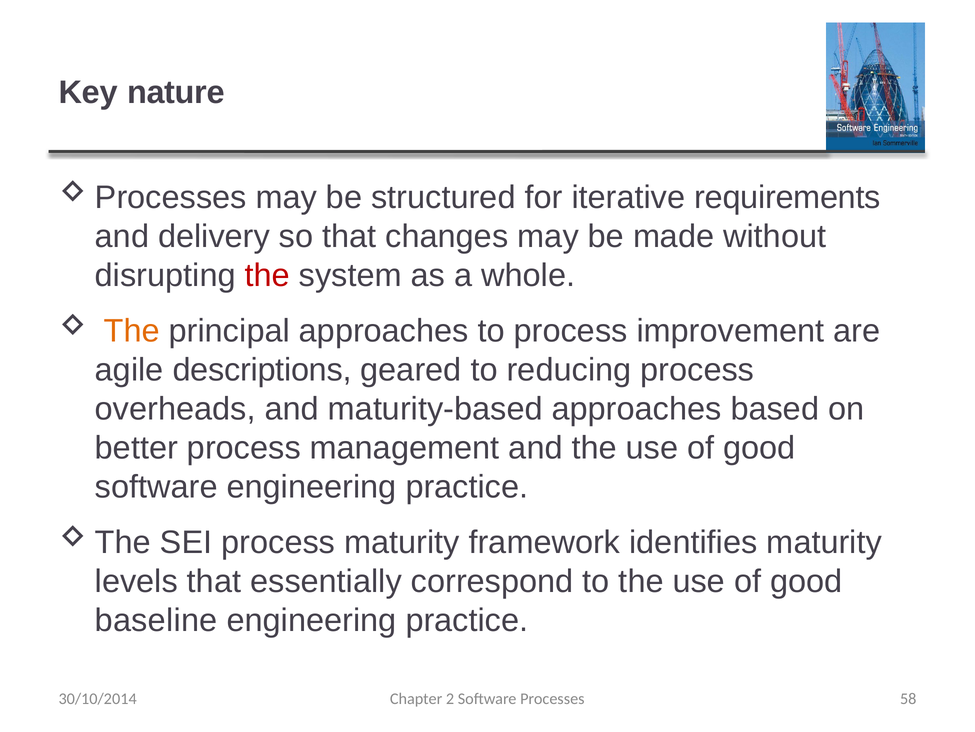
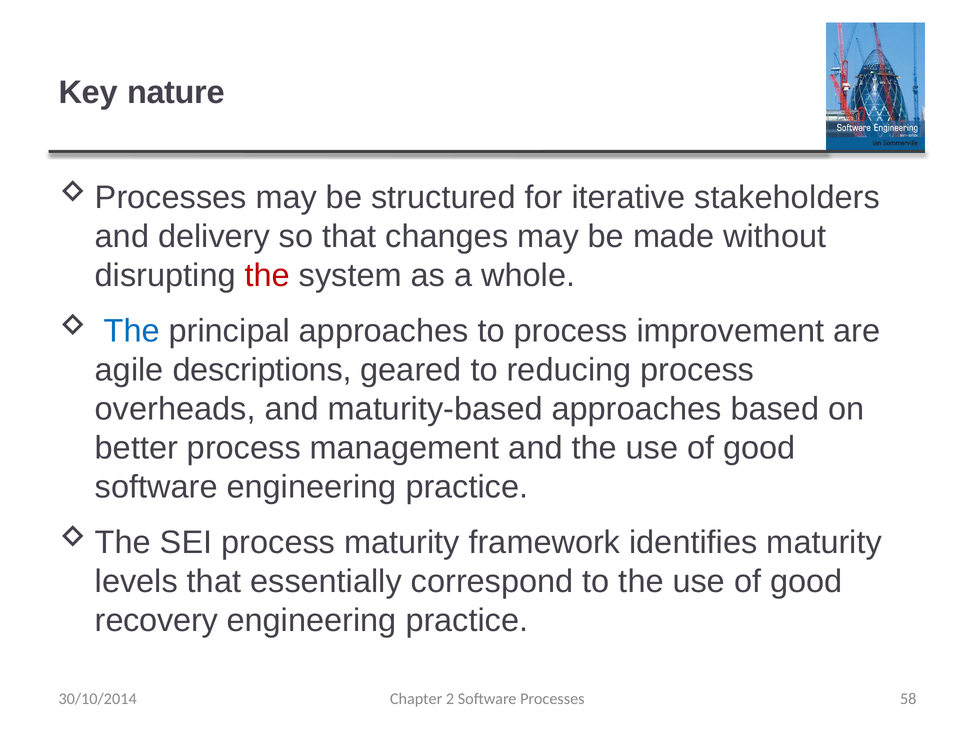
requirements: requirements -> stakeholders (787, 197)
The colour: orange -> blue (132, 330)
baseline: baseline -> recovery (156, 620)
